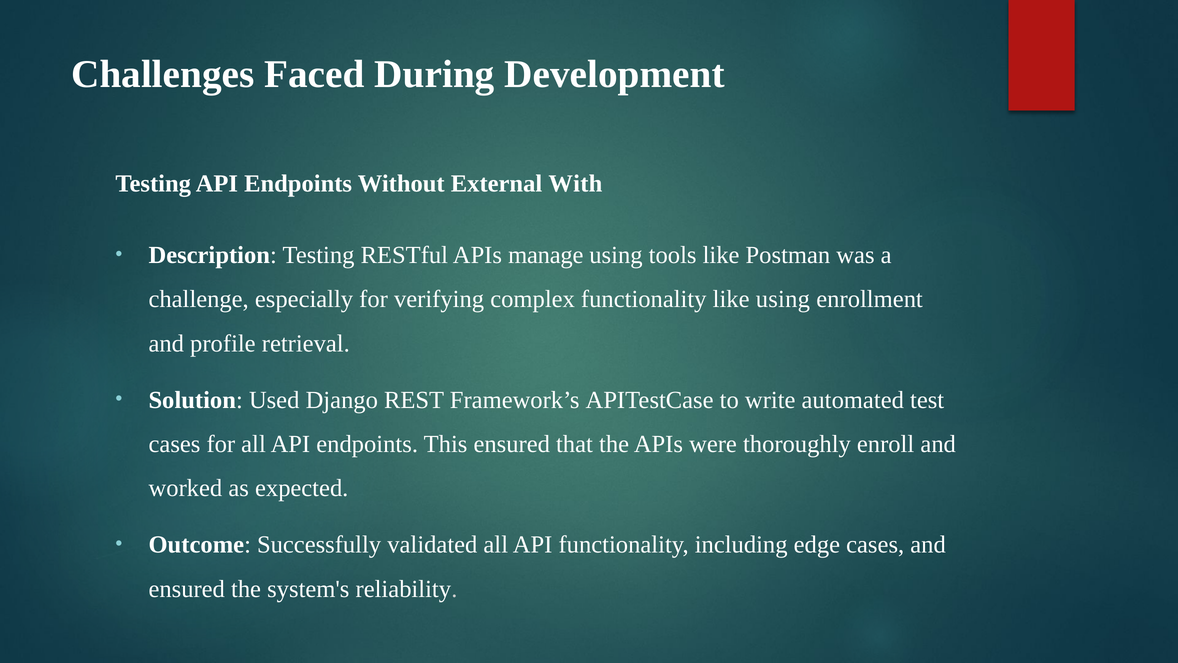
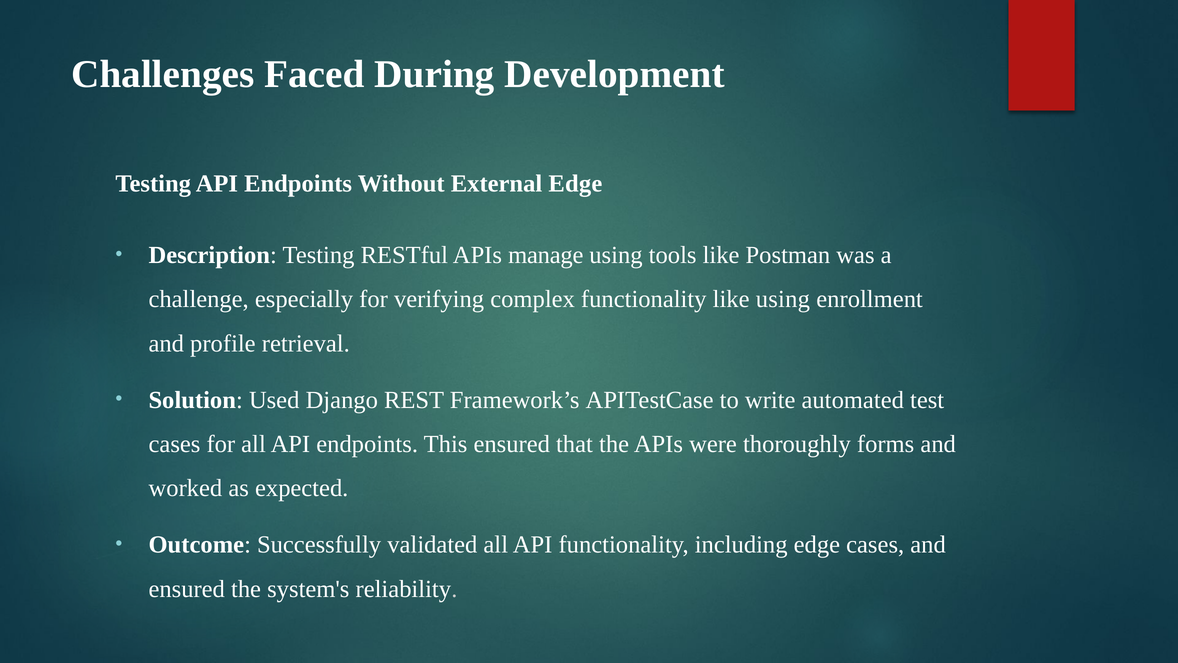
External With: With -> Edge (575, 184)
enroll: enroll -> forms (886, 444)
